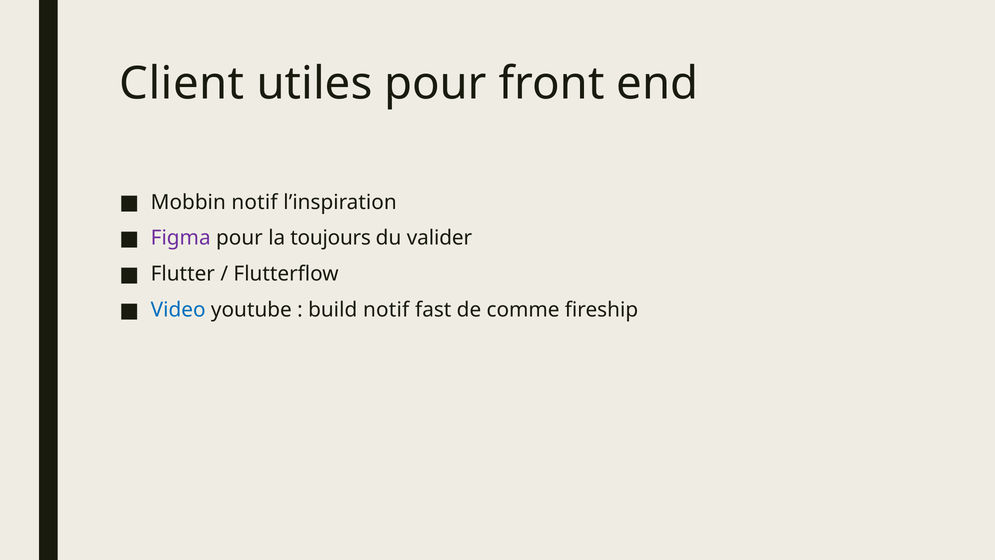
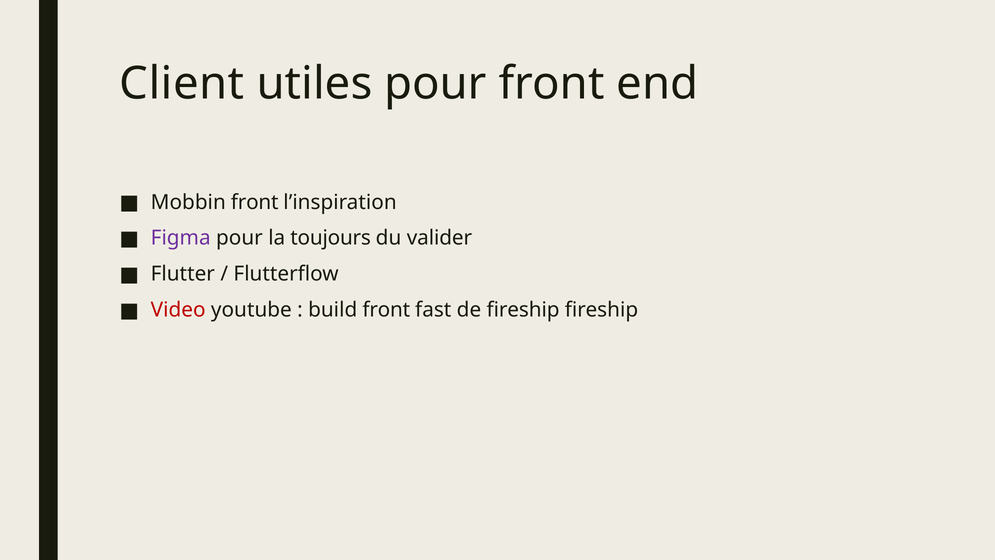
Mobbin notif: notif -> front (255, 202)
Video colour: blue -> red (178, 310)
build notif: notif -> front (386, 310)
de comme: comme -> fireship (523, 310)
